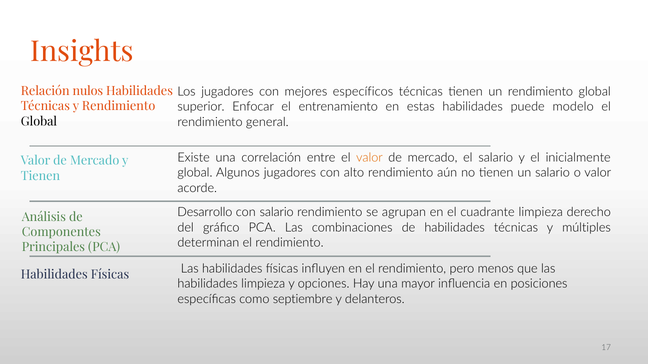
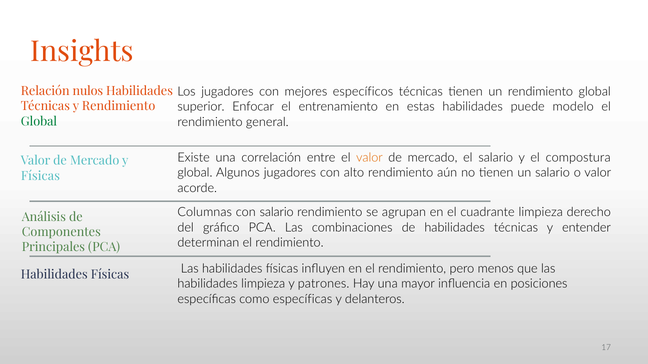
Global colour: black -> green (39, 122)
inicialmente: inicialmente -> compostura (578, 158)
Tienen: Tienen -> Físicas (40, 176)
Desarrollo: Desarrollo -> Columnas (205, 213)
múltiples: múltiples -> entender (587, 228)
opciones: opciones -> patrones (324, 284)
como septiembre: septiembre -> específicas (303, 299)
